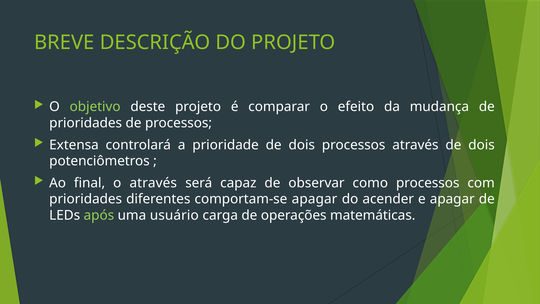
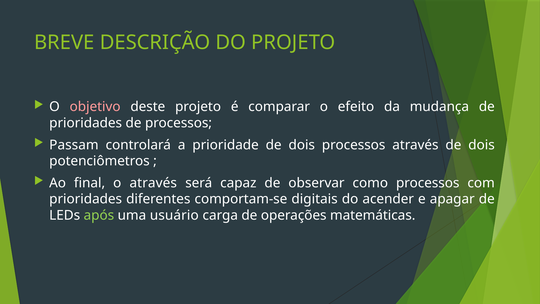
objetivo colour: light green -> pink (95, 107)
Extensa: Extensa -> Passam (74, 145)
comportam-se apagar: apagar -> digitais (315, 199)
